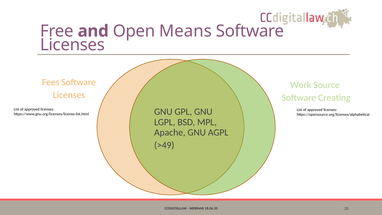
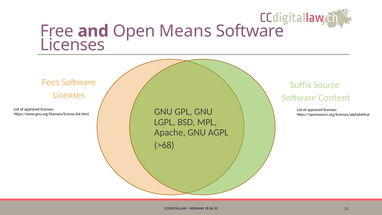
Work: Work -> Suffix (301, 85)
Creating: Creating -> Content (334, 98)
>49: >49 -> >68 (164, 145)
